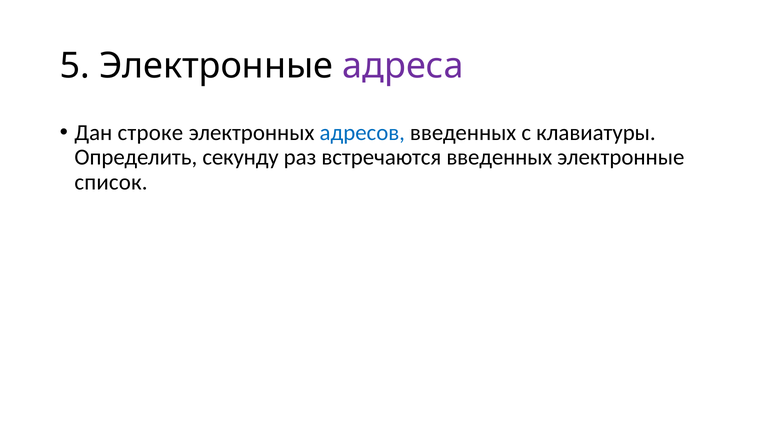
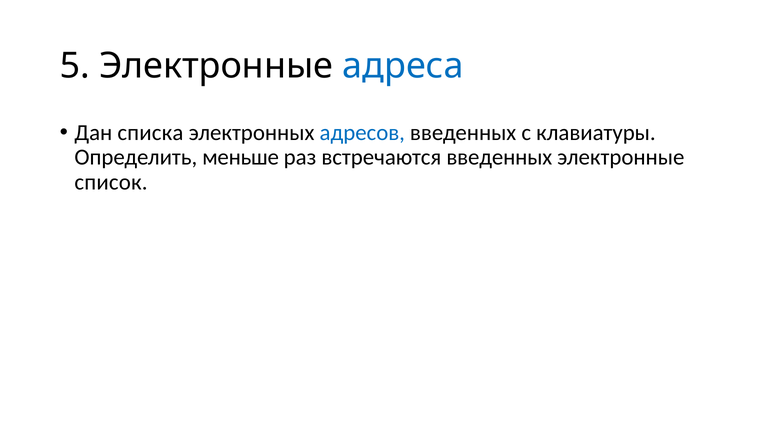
адреса colour: purple -> blue (403, 66)
строке: строке -> списка (150, 133)
секунду: секунду -> меньше (241, 157)
